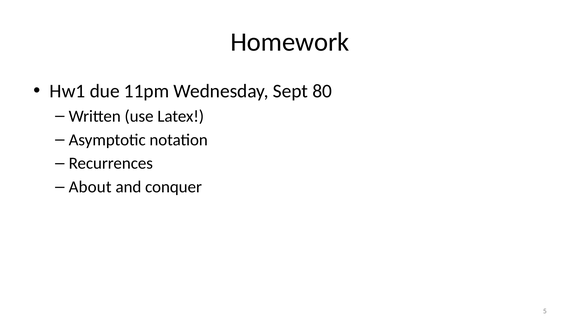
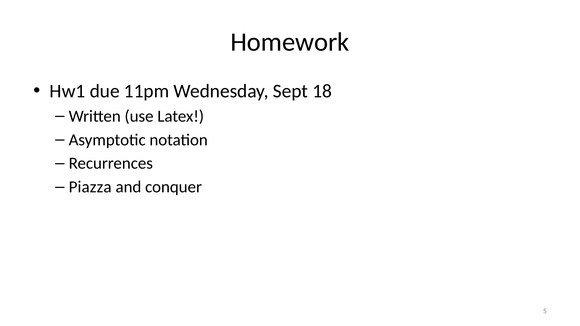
80: 80 -> 18 (322, 91)
About: About -> Piazza (90, 187)
